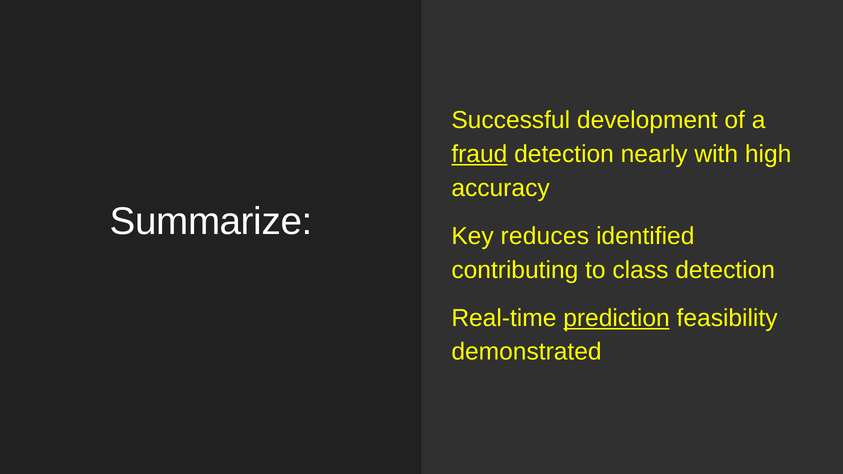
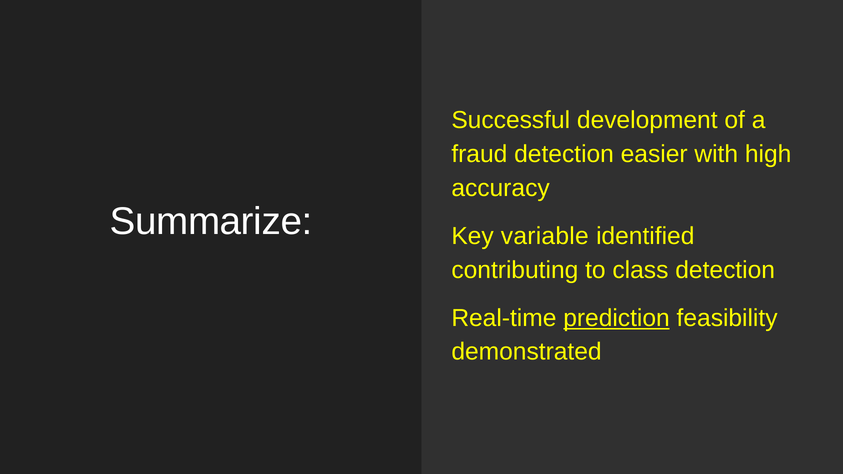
fraud underline: present -> none (479, 154)
nearly: nearly -> easier (654, 154)
reduces: reduces -> variable (545, 236)
